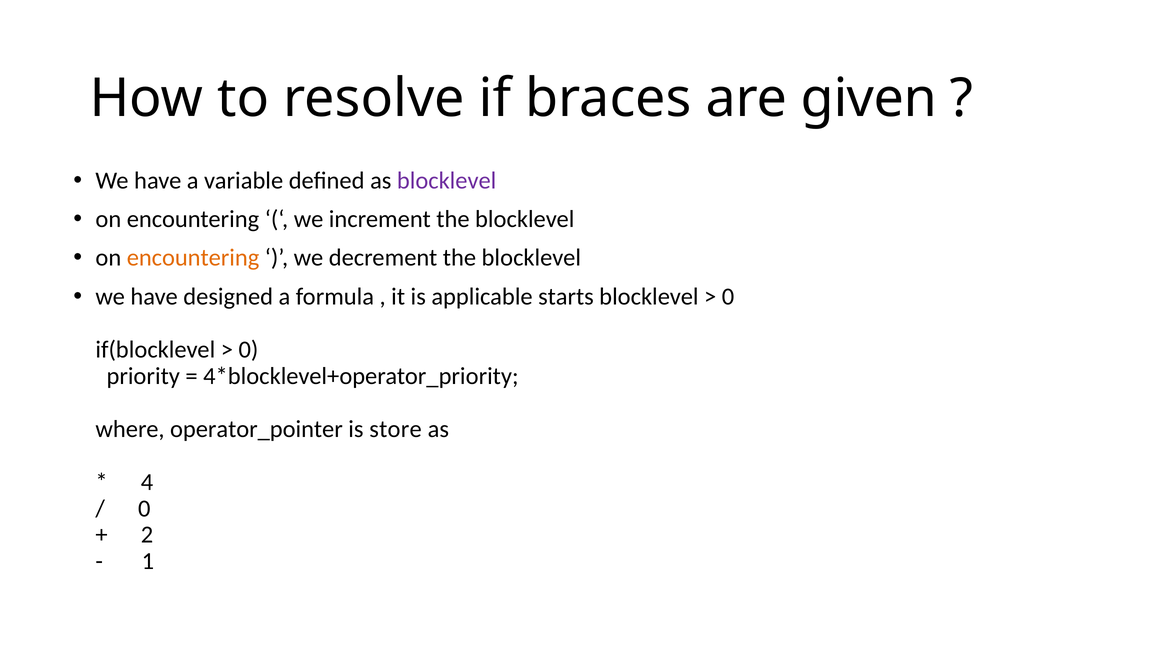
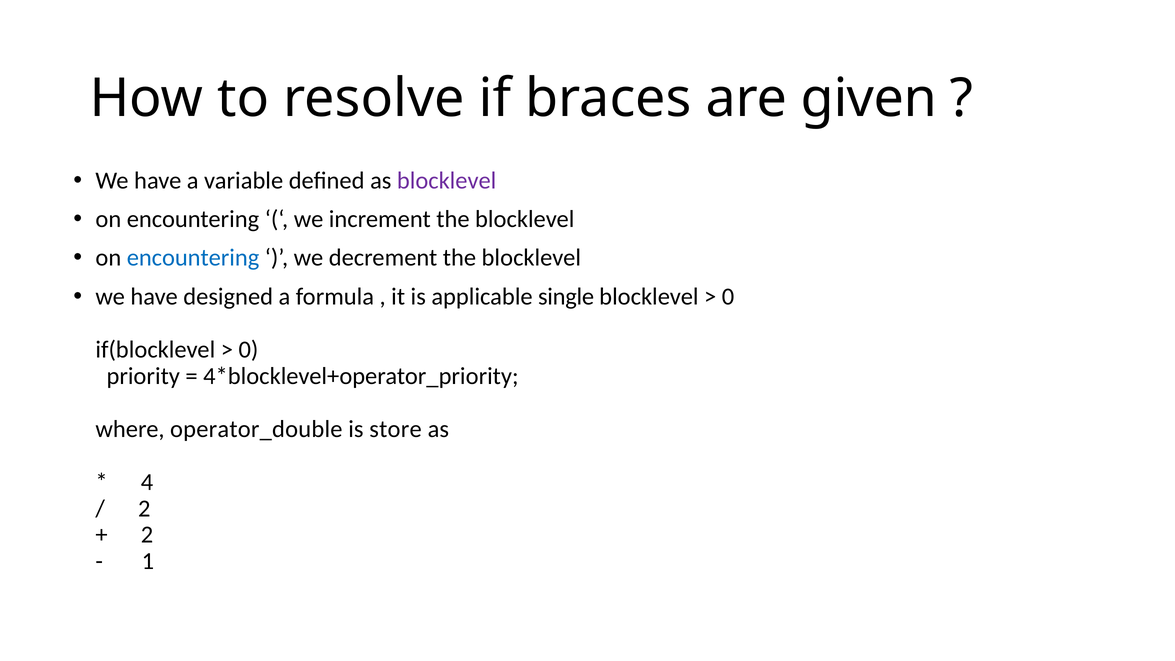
encountering colour: orange -> blue (193, 258)
starts: starts -> single (566, 297)
operator_pointer: operator_pointer -> operator_double (256, 429)
0: 0 -> 2 (144, 508)
